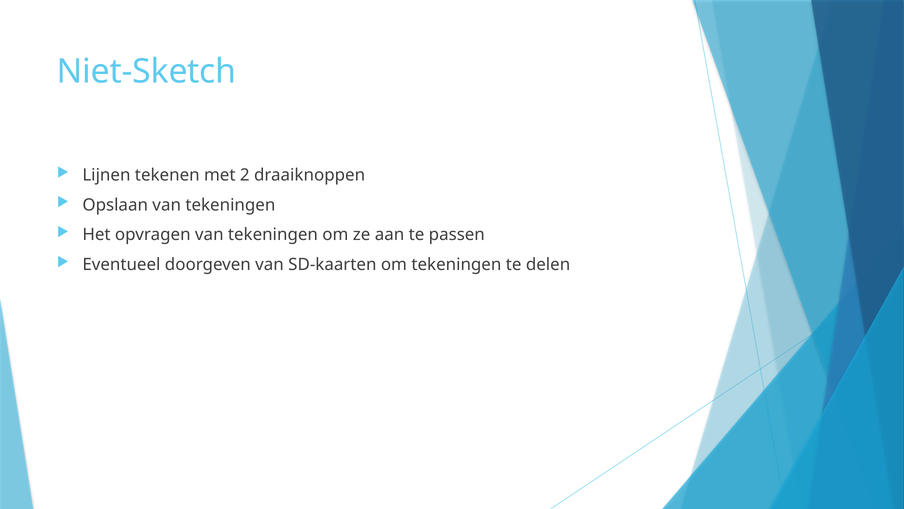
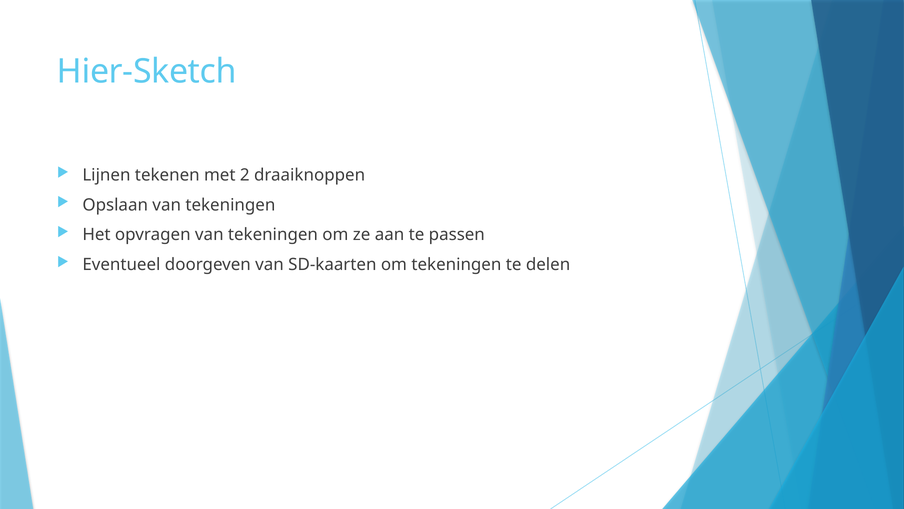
Niet-Sketch: Niet-Sketch -> Hier-Sketch (147, 71)
